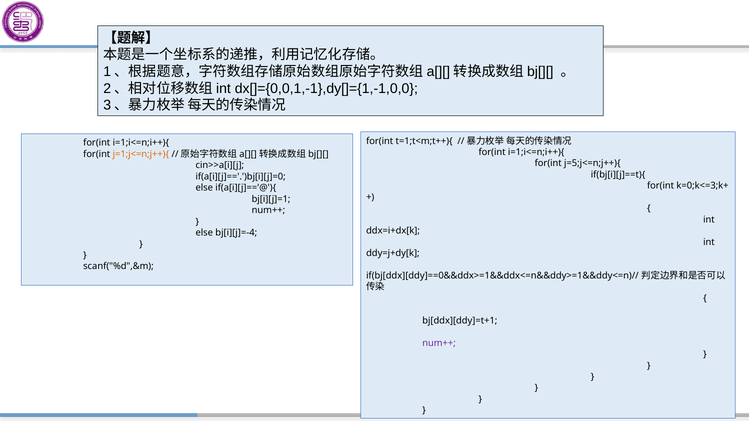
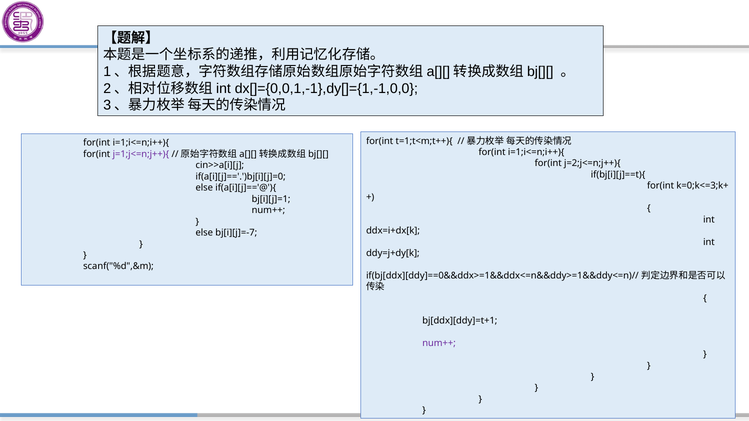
j=1;j<=n;j++){ colour: orange -> purple (141, 154)
j=5;j<=n;j++){: j=5;j<=n;j++){ -> j=2;j<=n;j++){ (592, 163)
bj[i][j]=-4: bj[i][j]=-4 -> bj[i][j]=-7 (236, 233)
